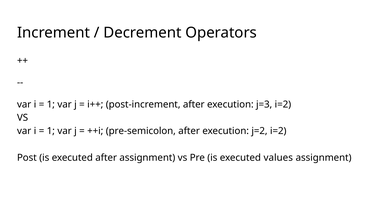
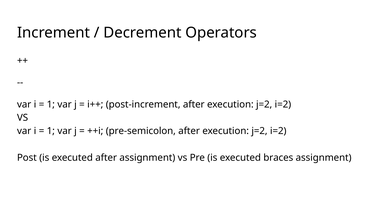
post-increment after execution j=3: j=3 -> j=2 (264, 104)
values: values -> braces (278, 158)
